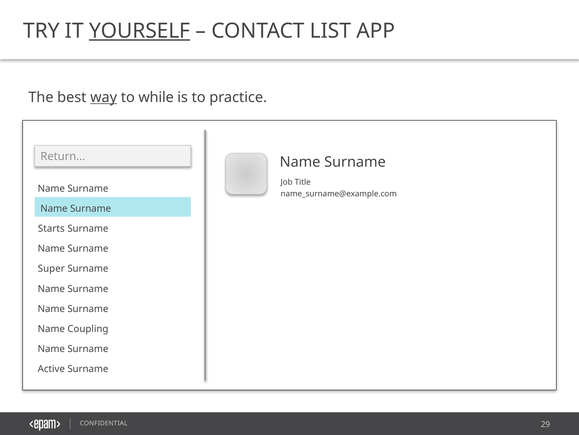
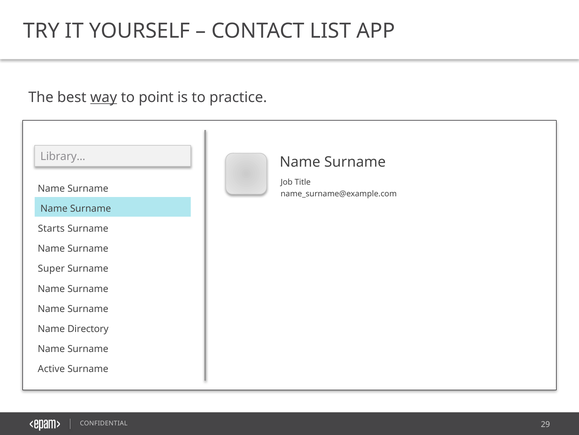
YOURSELF underline: present -> none (140, 31)
while: while -> point (156, 97)
Return: Return -> Library (63, 156)
Coupling: Coupling -> Directory (88, 328)
